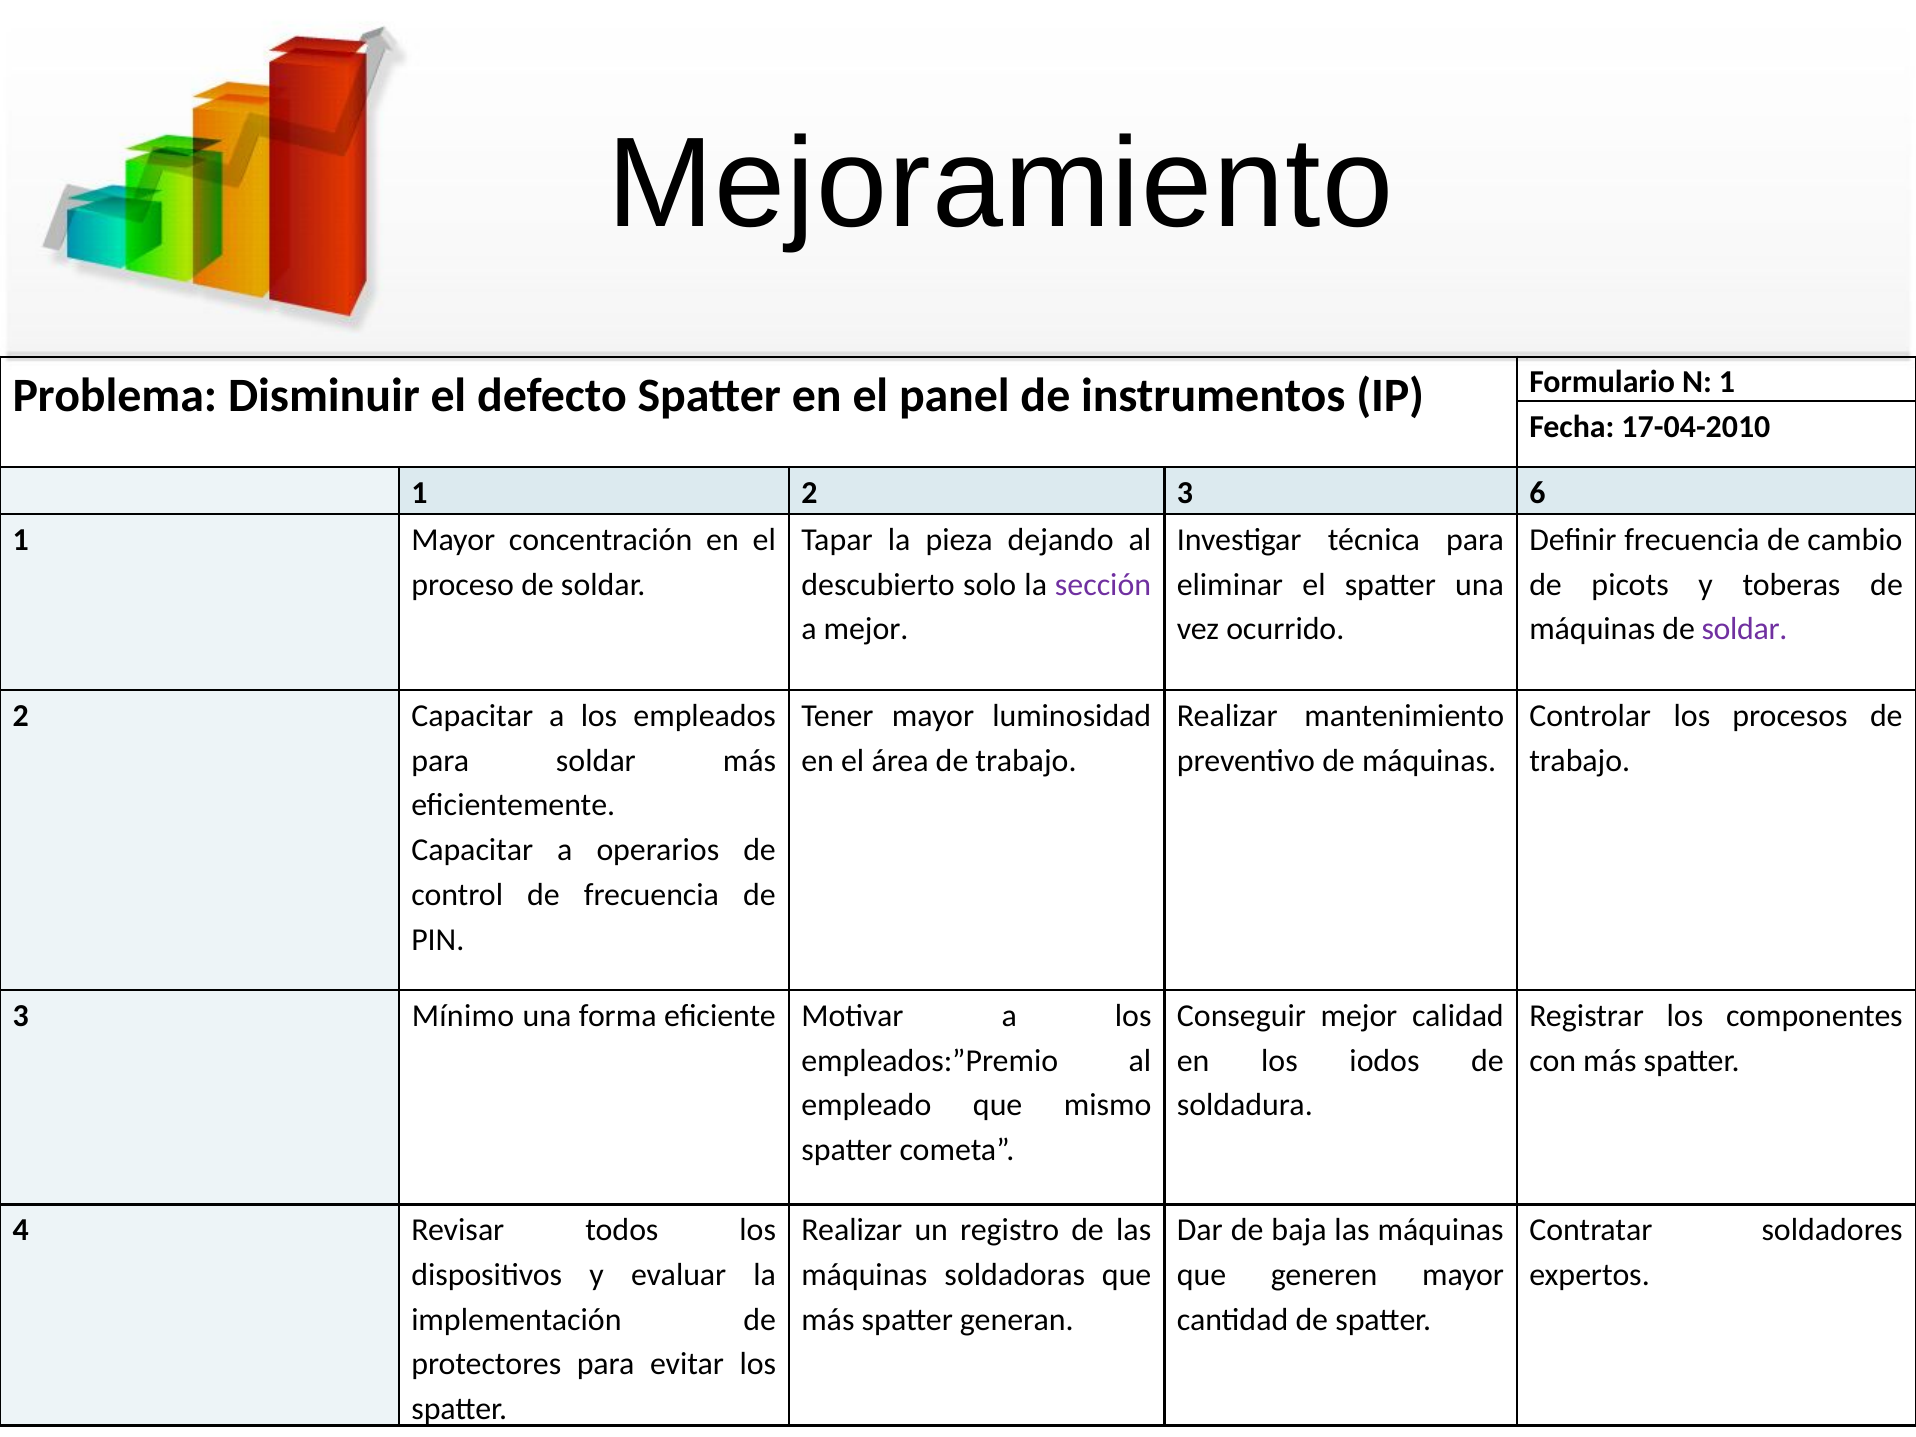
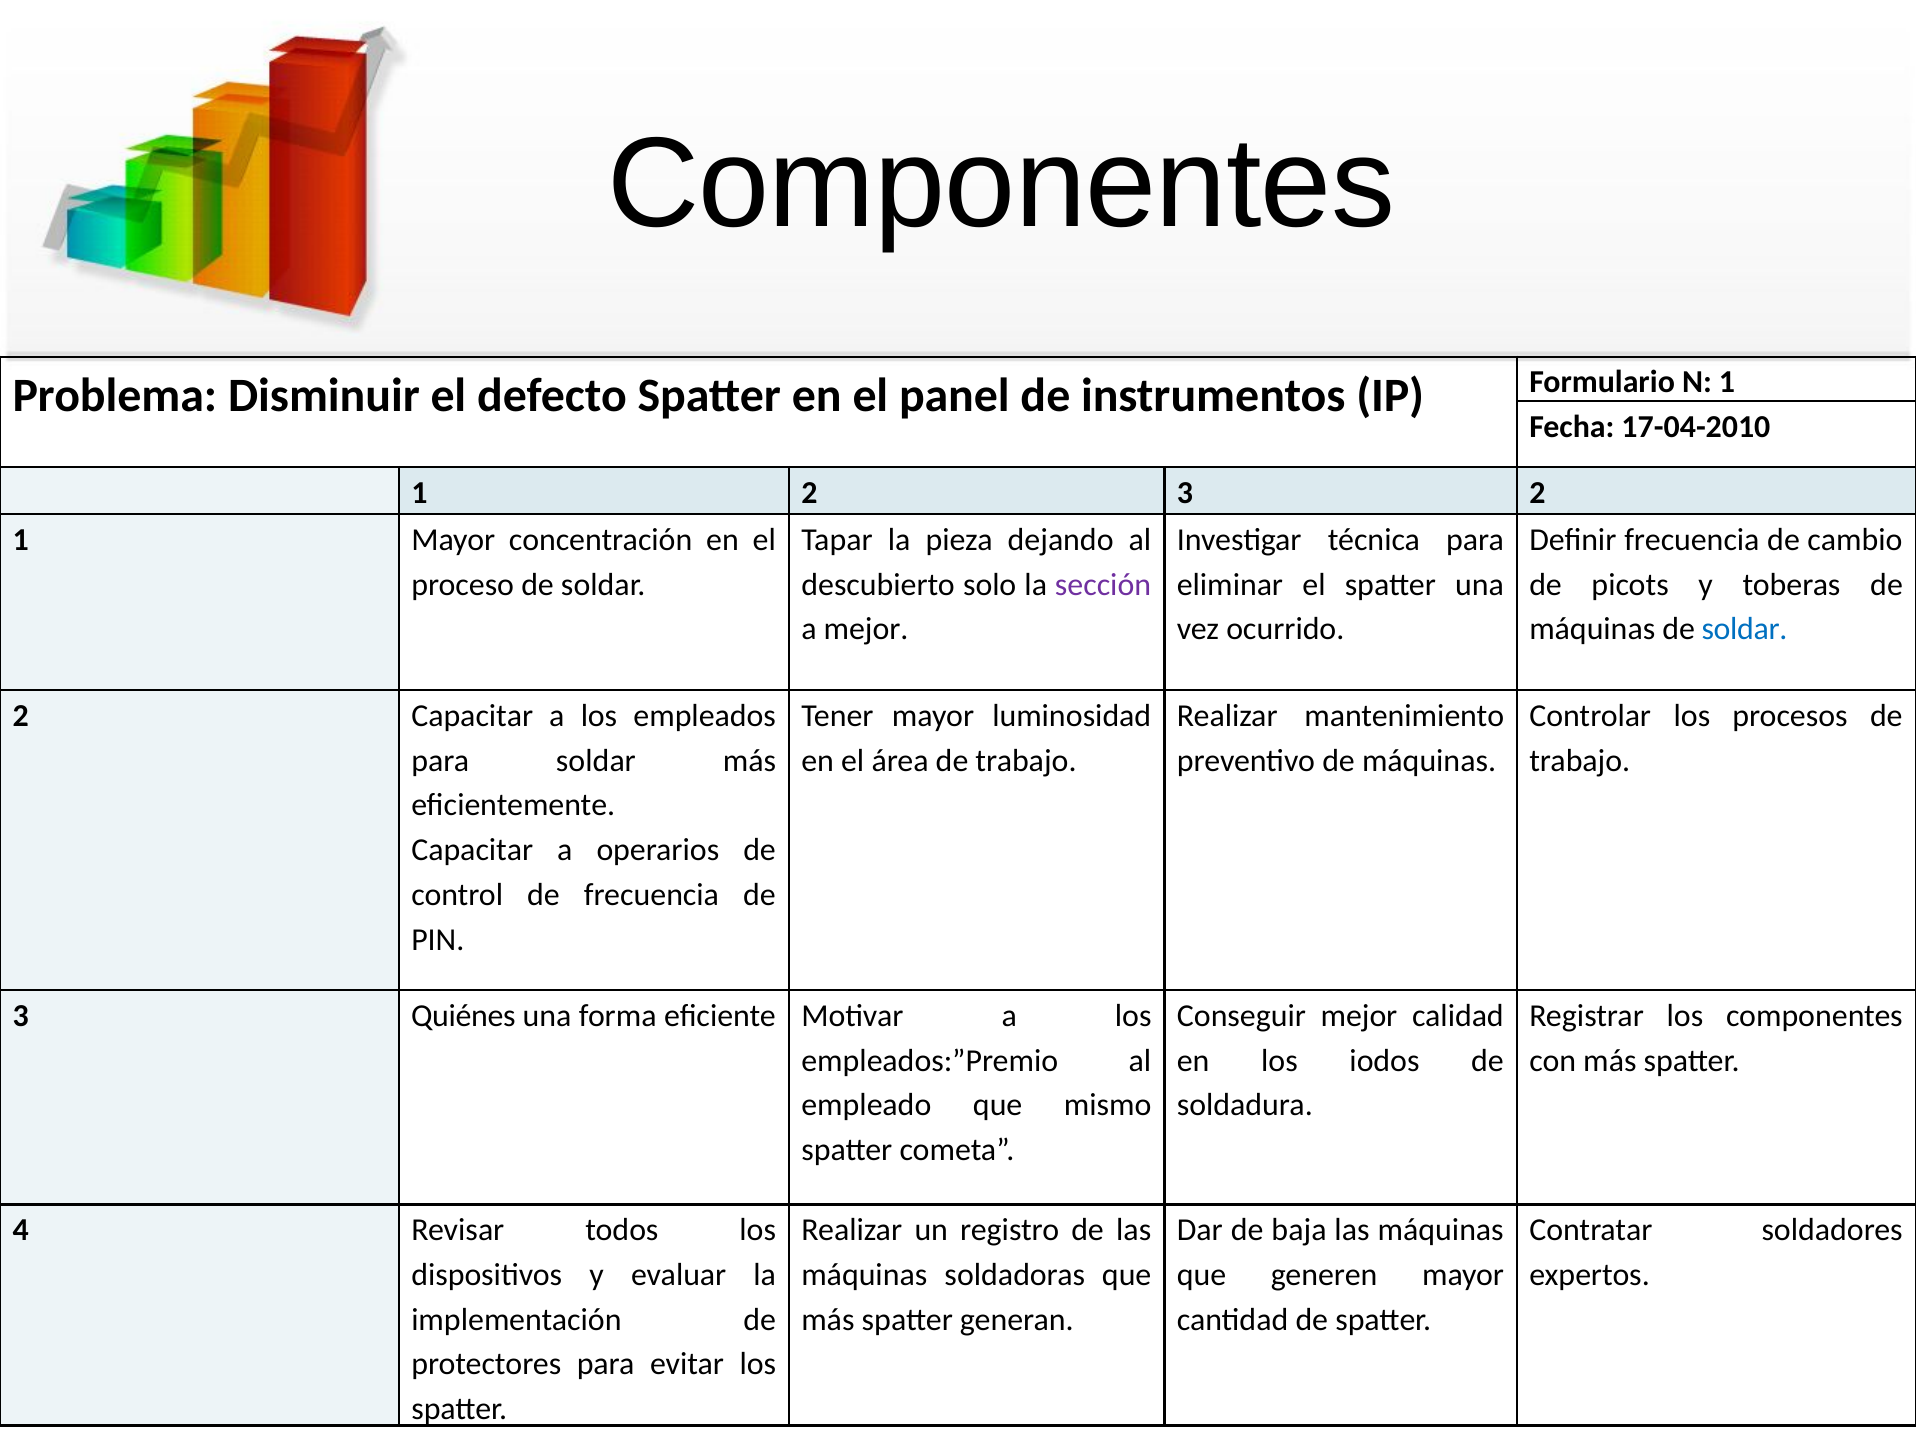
Mejoramiento: Mejoramiento -> Componentes (1001, 185)
3 6: 6 -> 2 (1537, 493)
soldar colour: purple -> blue (1745, 629)
Mínimo: Mínimo -> Quiénes (463, 1016)
